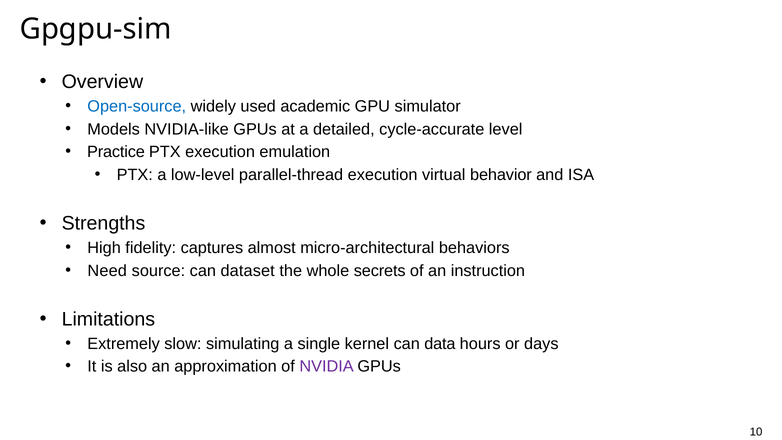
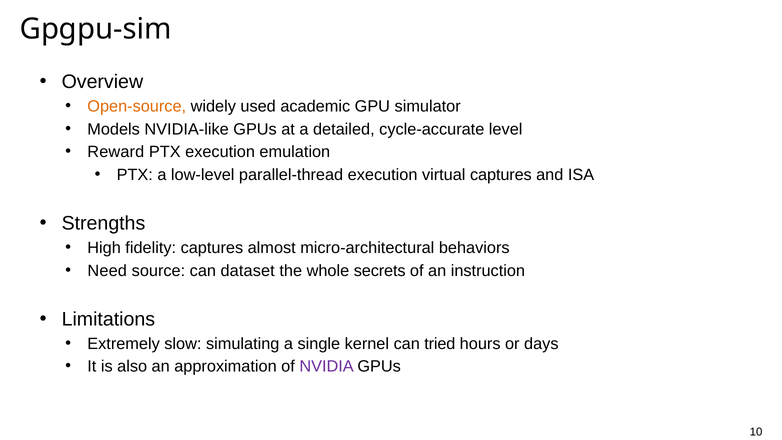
Open-source colour: blue -> orange (137, 106)
Practice: Practice -> Reward (116, 152)
virtual behavior: behavior -> captures (501, 175)
data: data -> tried (440, 344)
